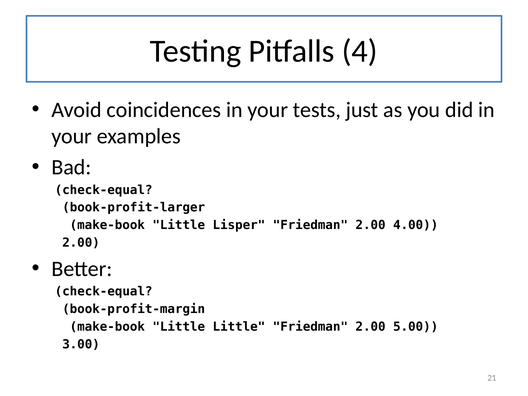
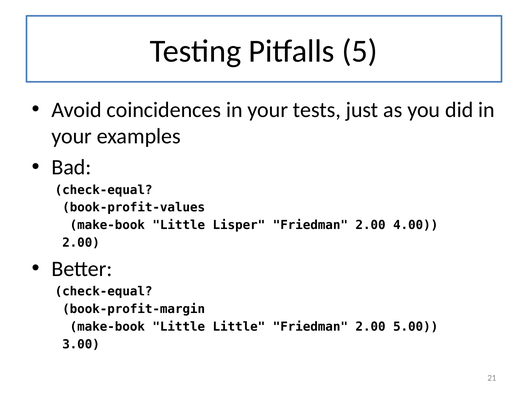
4: 4 -> 5 (360, 51)
book-profit-larger: book-profit-larger -> book-profit-values (134, 208)
